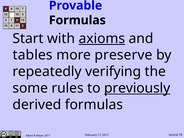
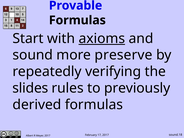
tables: tables -> sound (33, 55)
some: some -> slides (30, 88)
previously underline: present -> none (137, 88)
